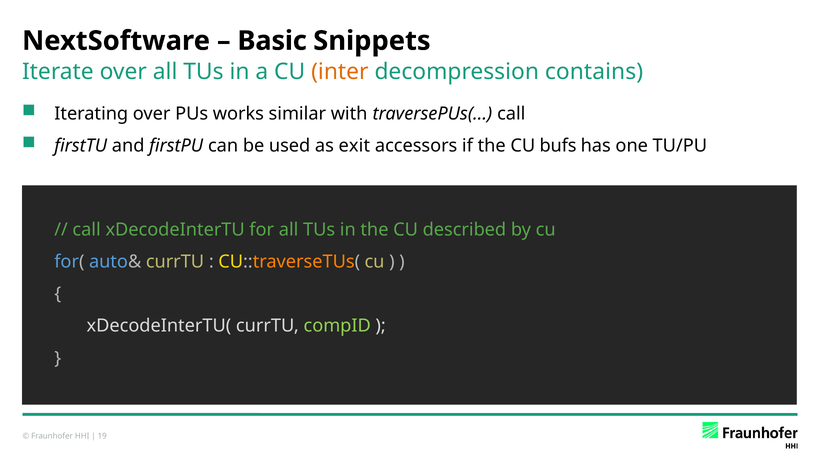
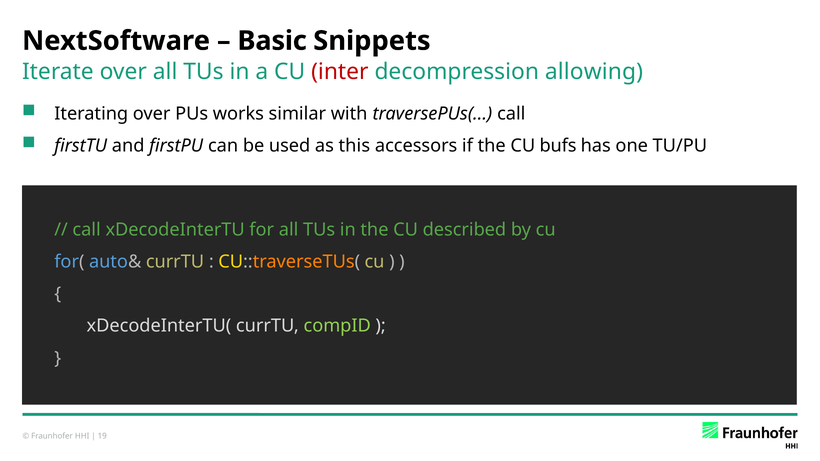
inter colour: orange -> red (340, 72)
contains: contains -> allowing (594, 72)
exit: exit -> this (354, 146)
